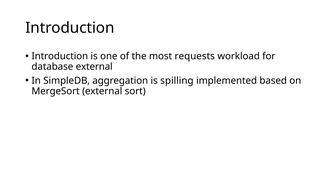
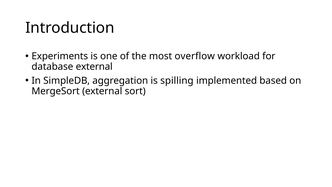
Introduction: Introduction -> Experiments (60, 56)
requests: requests -> overflow (195, 56)
